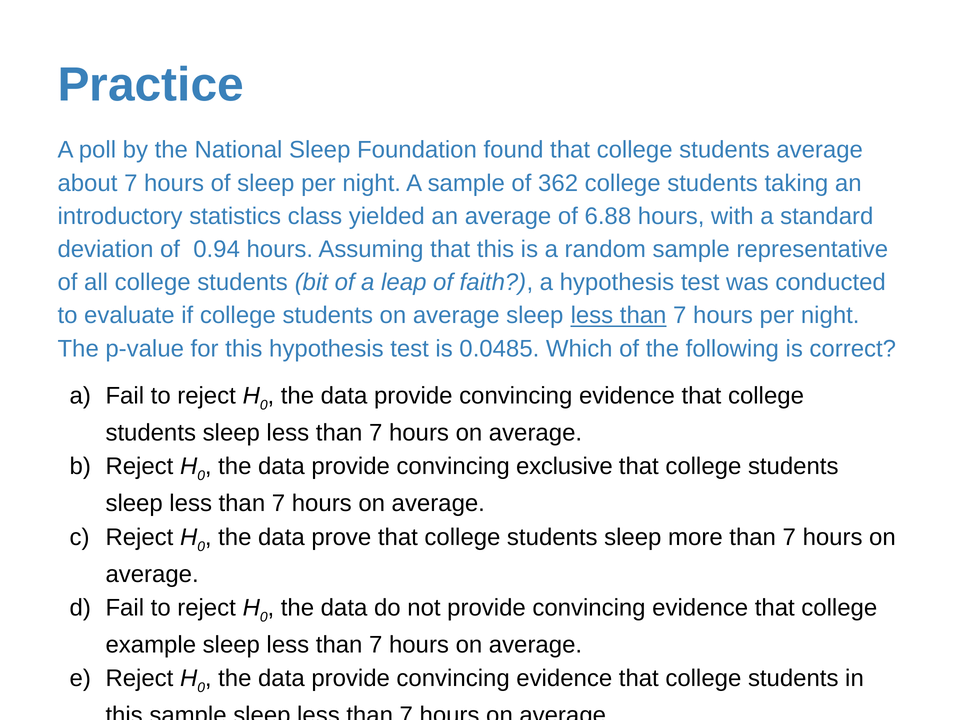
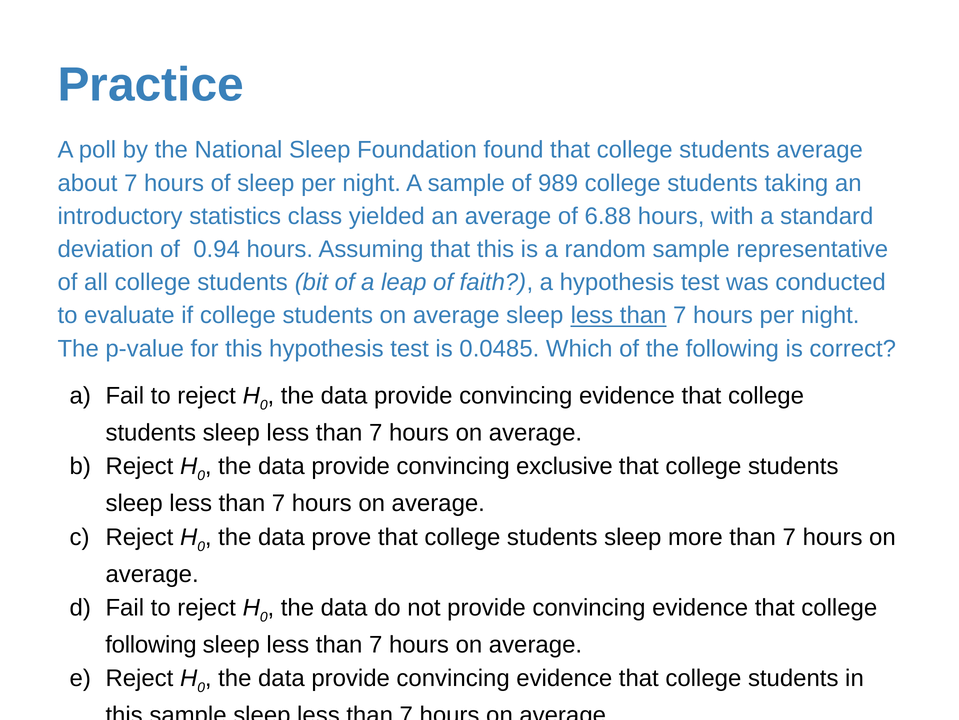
362: 362 -> 989 (558, 183)
example: example -> following (151, 644)
